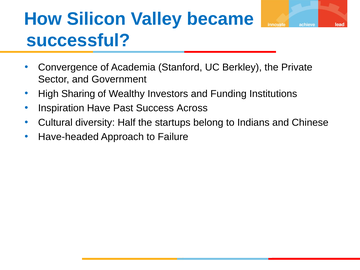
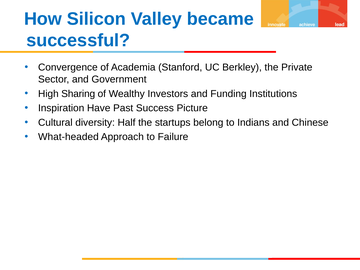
Across: Across -> Picture (192, 108)
Have-headed: Have-headed -> What-headed (68, 137)
